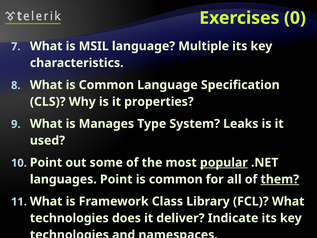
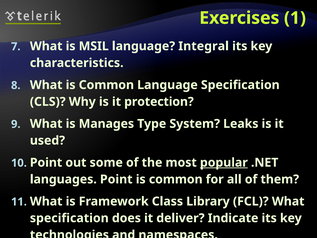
0: 0 -> 1 (295, 18)
Multiple: Multiple -> Integral (204, 46)
properties: properties -> protection (159, 102)
them underline: present -> none (280, 179)
technologies: technologies -> specification (69, 218)
